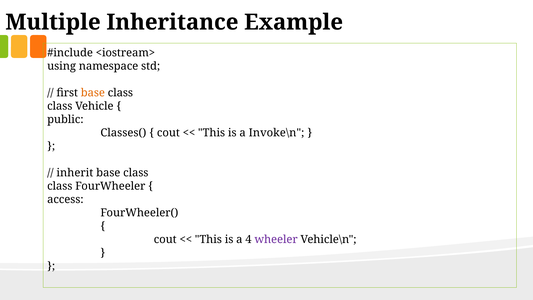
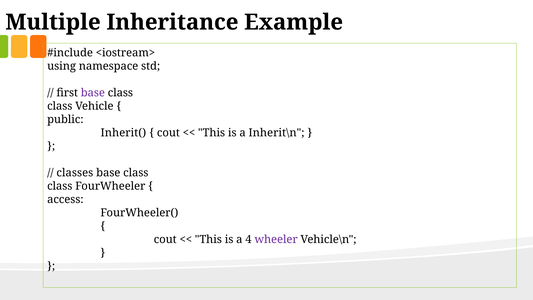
base colour: orange -> purple (93, 93)
Classes(: Classes( -> Inherit( (123, 133)
Invoke\n: Invoke\n -> Inherit\n (277, 133)
inherit: inherit -> classes (75, 173)
